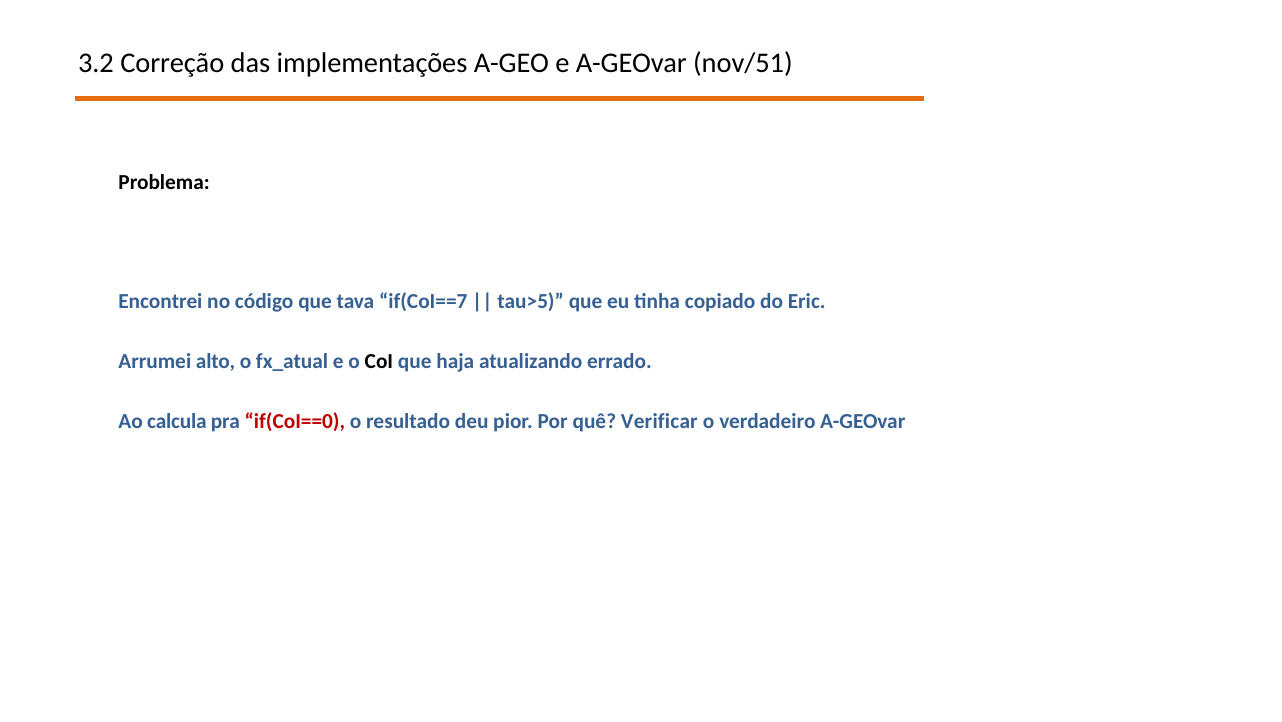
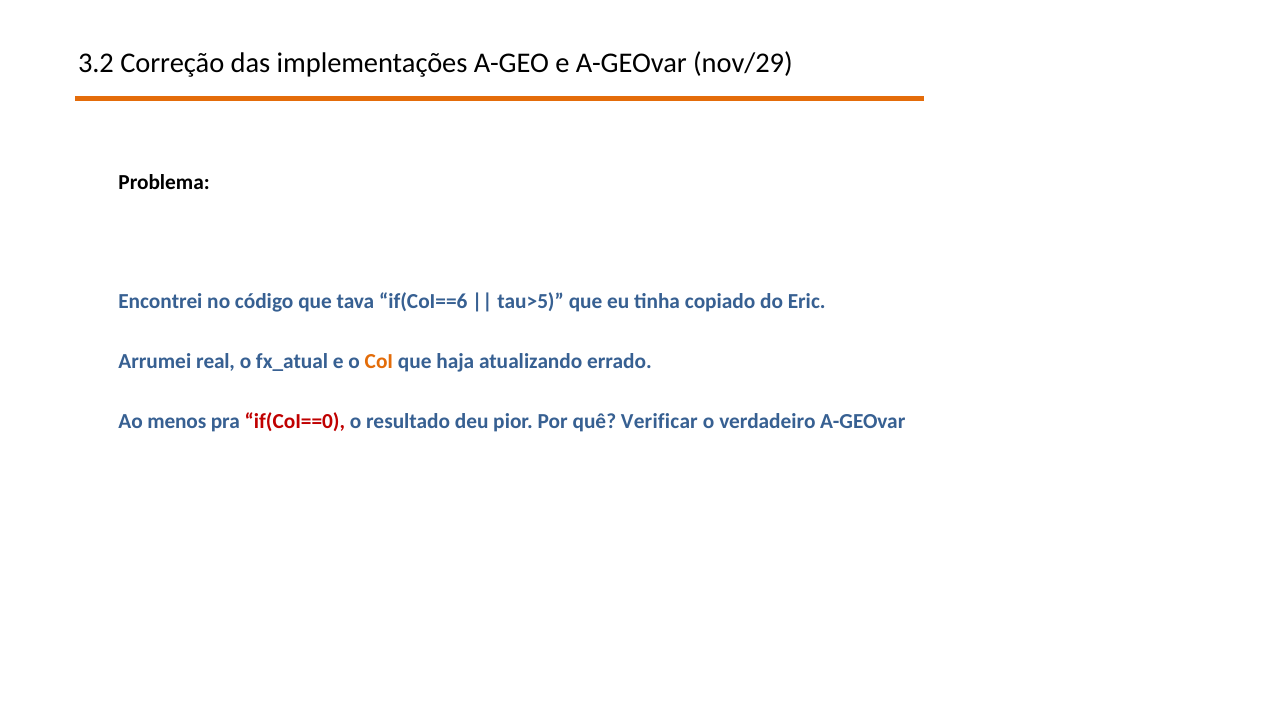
nov/51: nov/51 -> nov/29 (743, 63)
if(CoI==7: if(CoI==7 -> if(CoI==6 (423, 302)
alto: alto -> real (216, 362)
CoI colour: black -> orange (379, 362)
calcula: calcula -> menos (177, 421)
